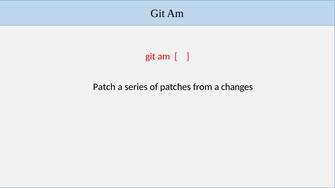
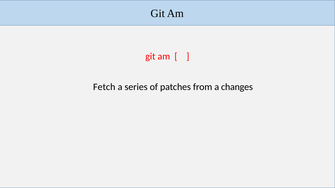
Patch: Patch -> Fetch (104, 87)
